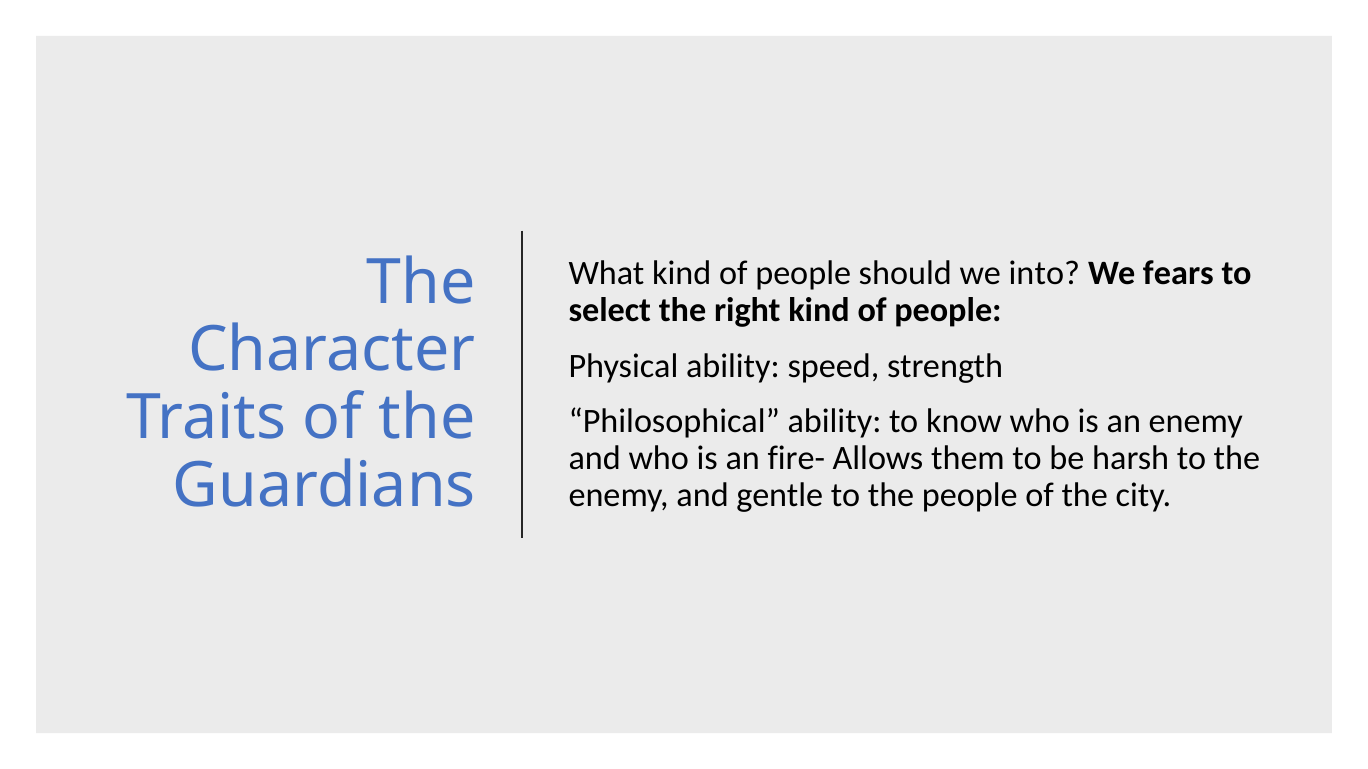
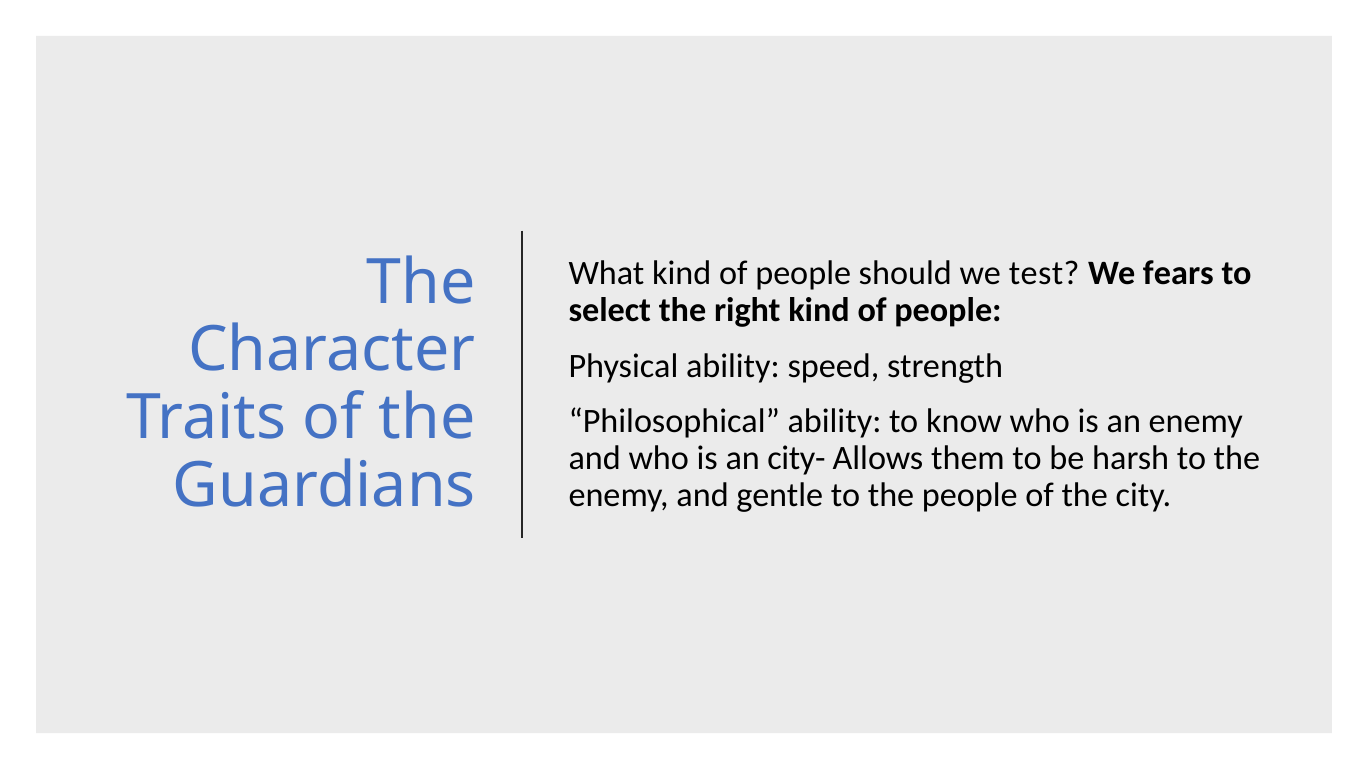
into: into -> test (1044, 274)
fire-: fire- -> city- (796, 458)
